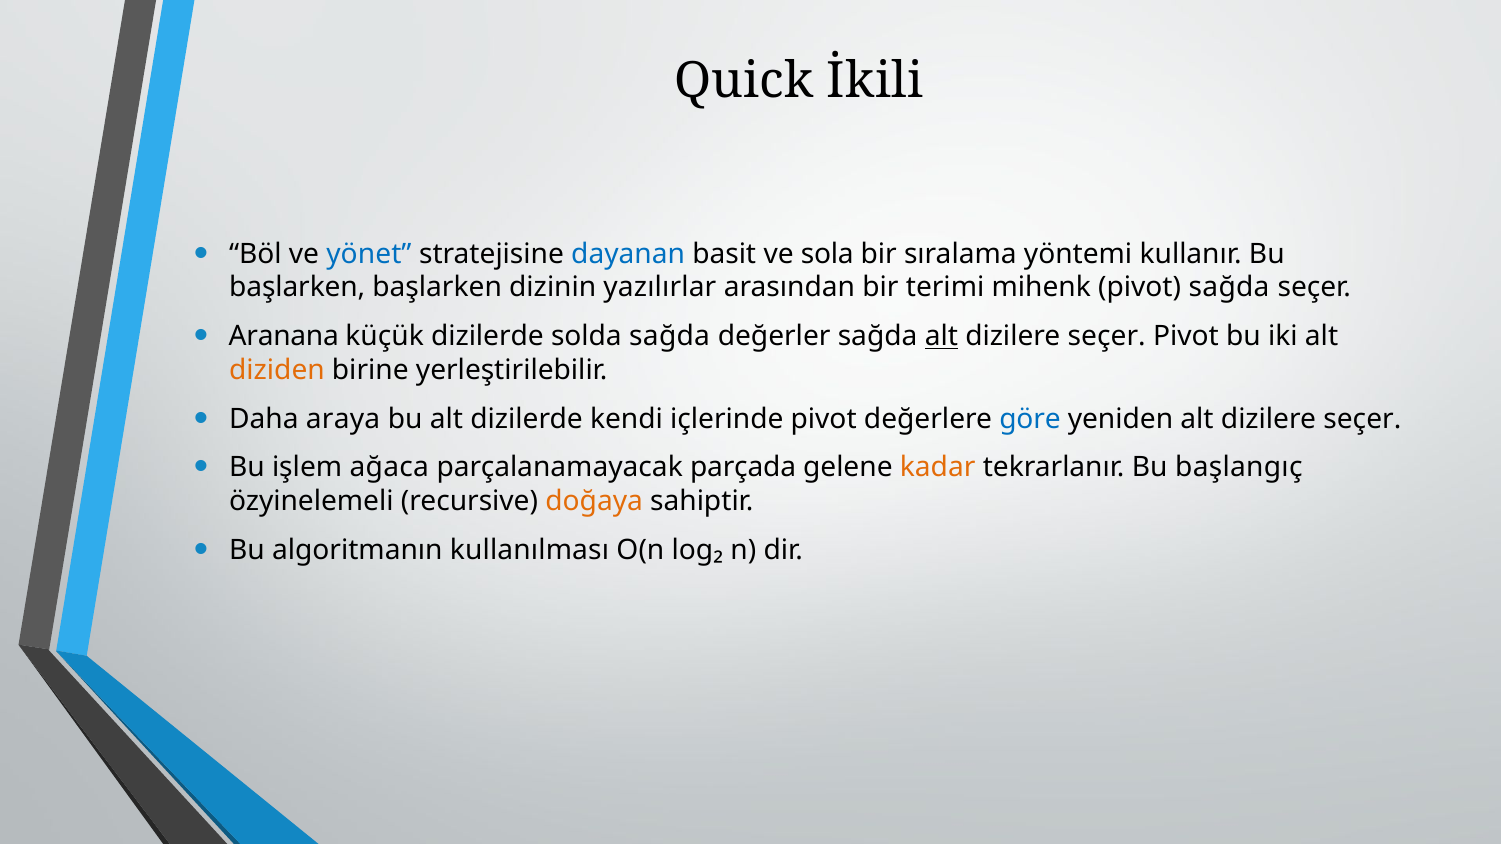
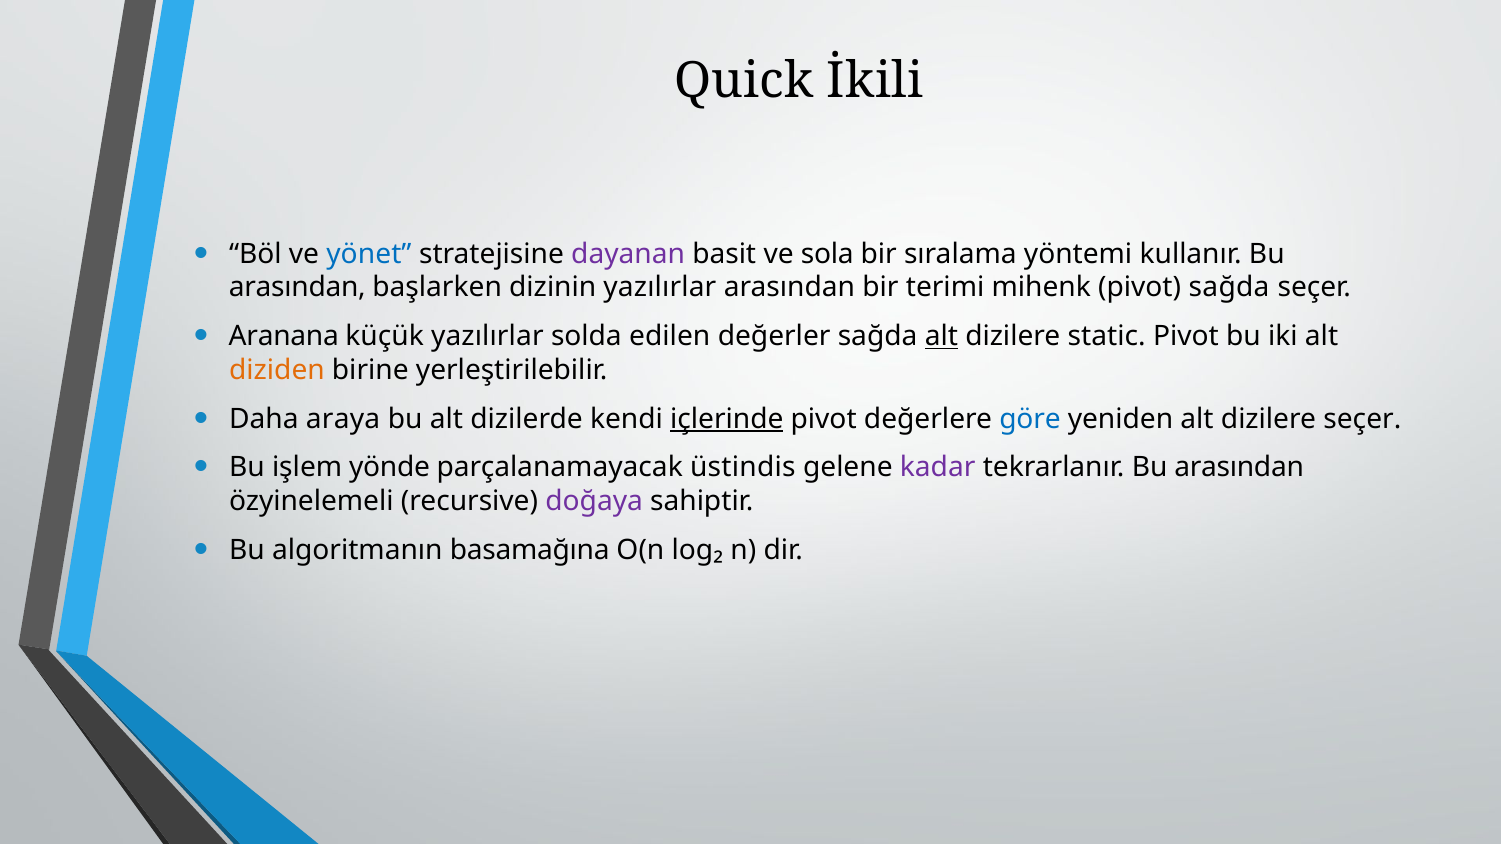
dayanan colour: blue -> purple (628, 254)
başlarken: başlarken -> arasından (297, 288)
küçük dizilerde: dizilerde -> yazılırlar (487, 337)
solda sağda: sağda -> edilen (670, 337)
seçer: seçer -> static (1107, 337)
içlerinde underline: none -> present (727, 419)
ağaca: ağaca -> yönde (390, 468)
parçada: parçada -> üstindis (743, 468)
kadar colour: orange -> purple (938, 468)
tekrarlanır Bu başlangıç: başlangıç -> arasından (1239, 468)
doğaya colour: orange -> purple (594, 502)
kullanılması: kullanılması -> basamağına (530, 550)
